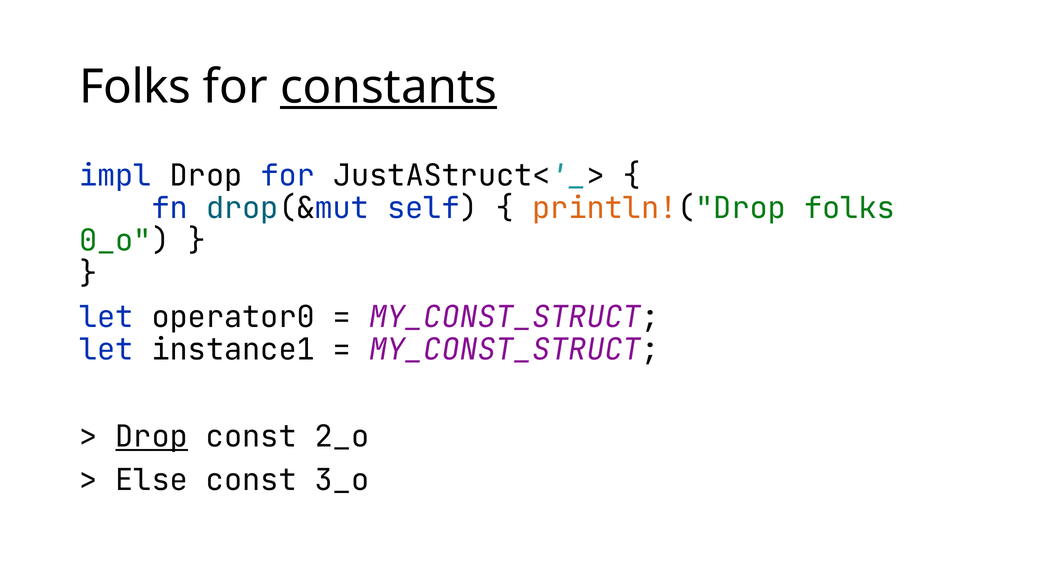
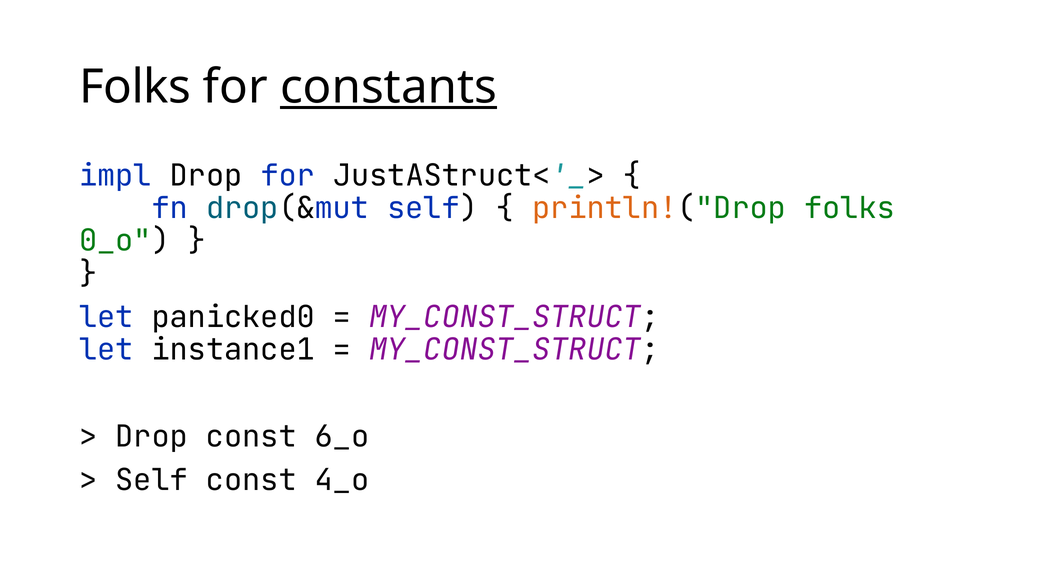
operator0: operator0 -> panicked0 (233, 317)
Drop underline: present -> none (152, 437)
2_o: 2_o -> 6_o (342, 437)
Else: Else -> Self (152, 480)
3_o: 3_o -> 4_o (342, 480)
